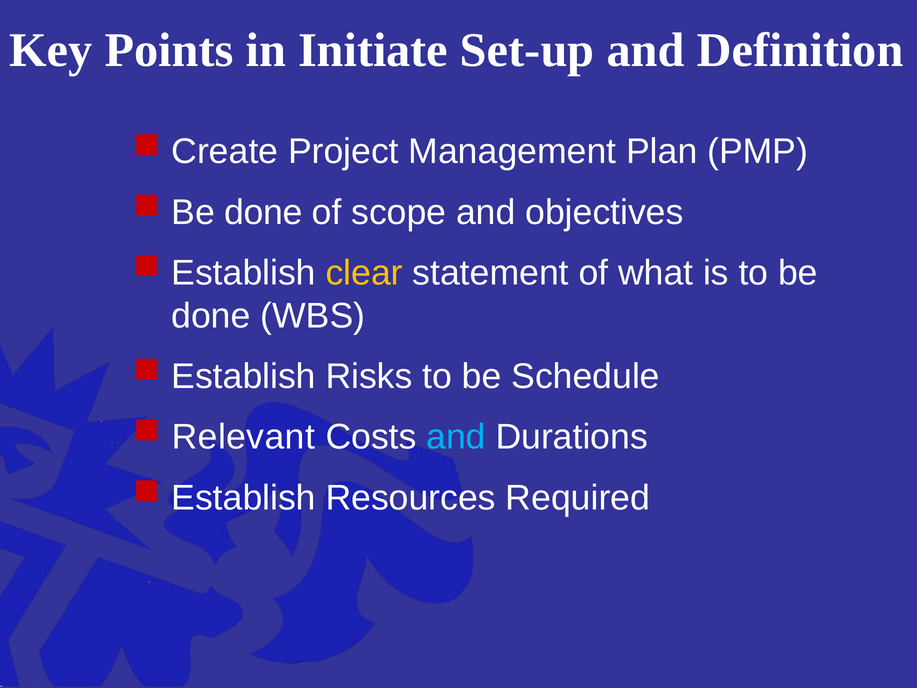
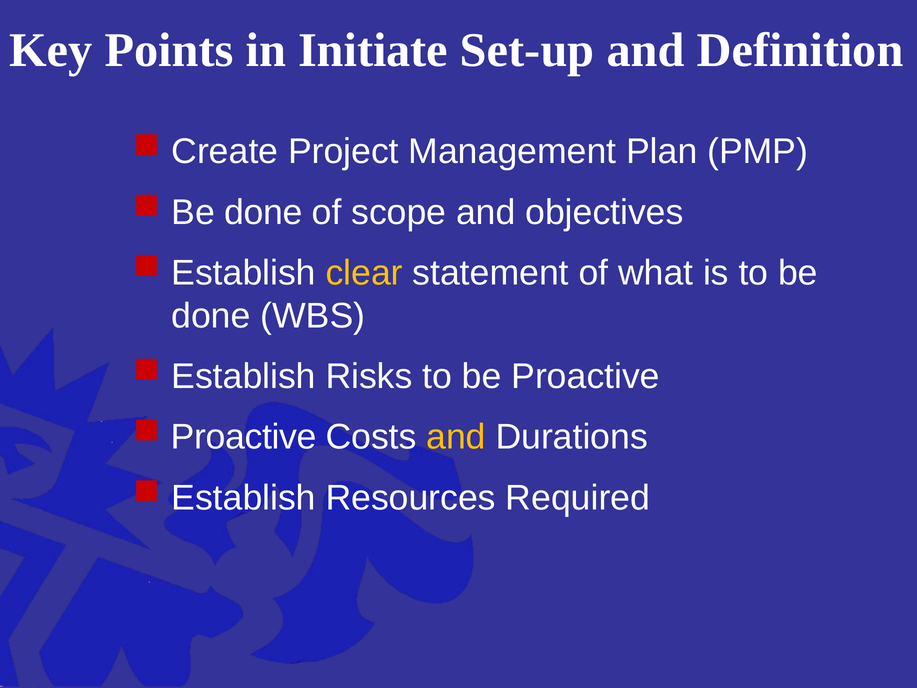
be Schedule: Schedule -> Proactive (586, 376)
Relevant: Relevant -> Proactive (244, 437)
and colour: light blue -> yellow (456, 437)
